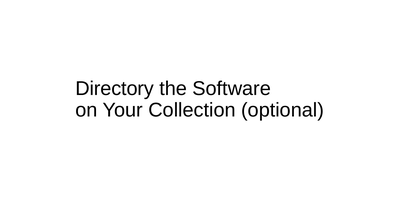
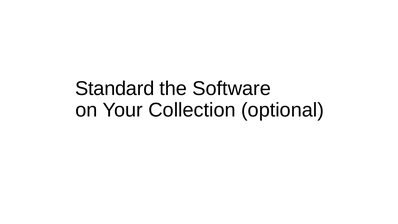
Directory: Directory -> Standard (115, 89)
